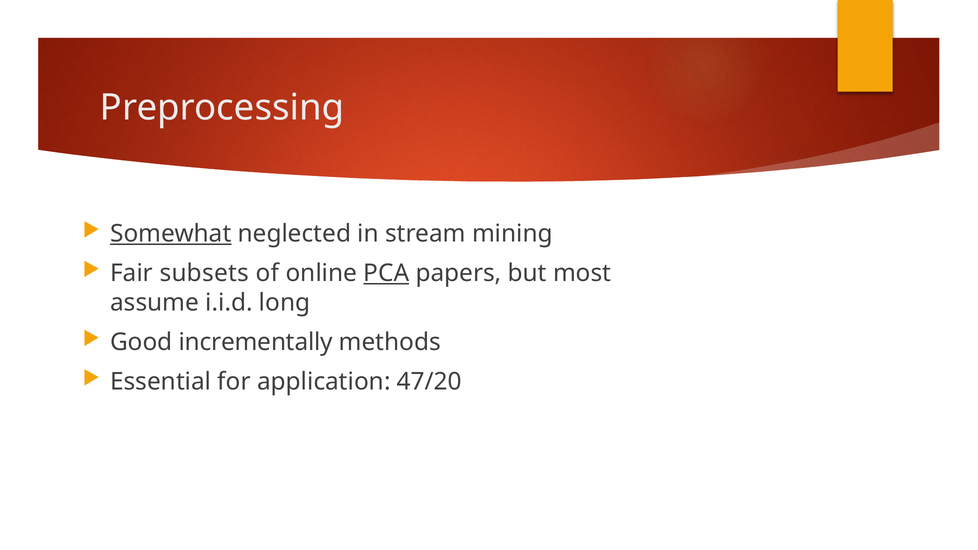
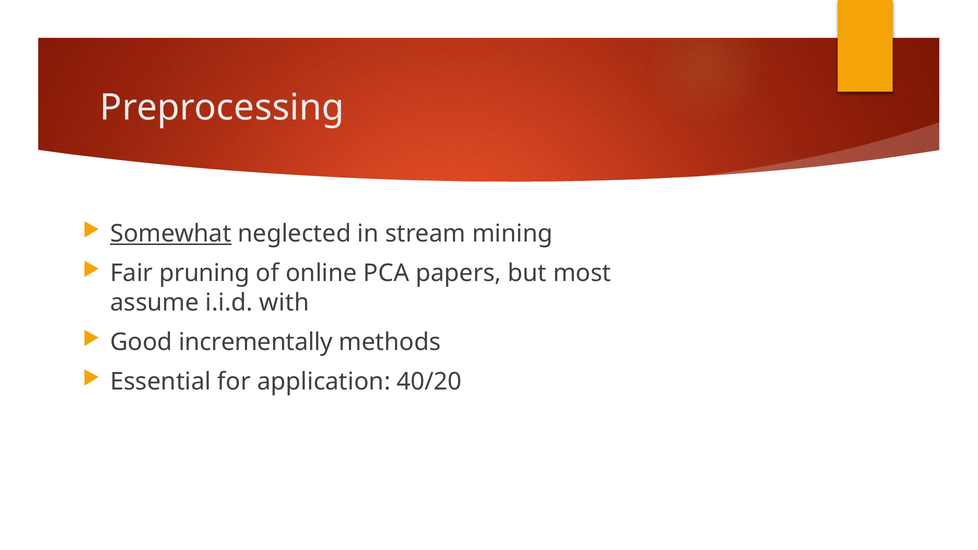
subsets: subsets -> pruning (205, 273)
PCA underline: present -> none (386, 273)
long: long -> with (284, 303)
47/20: 47/20 -> 40/20 (429, 382)
